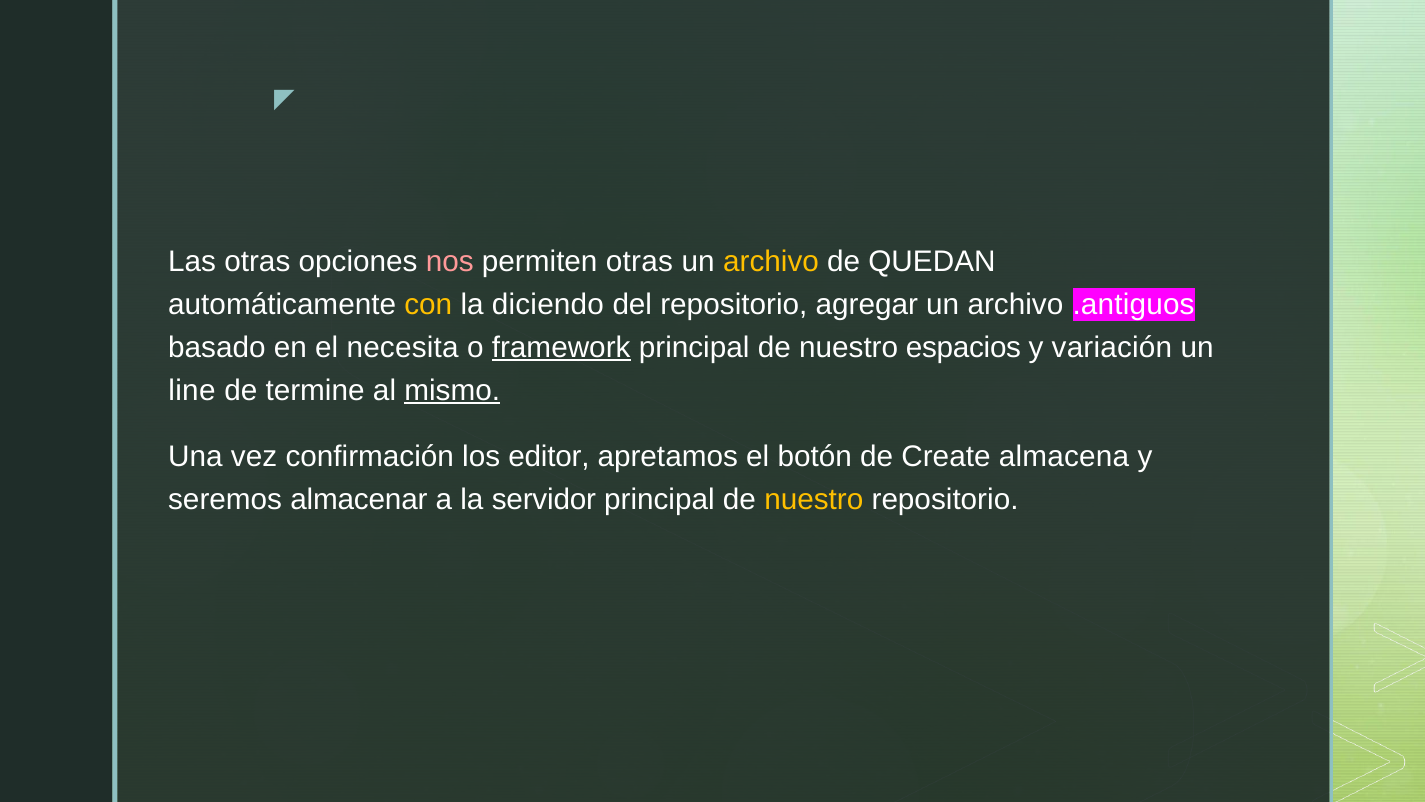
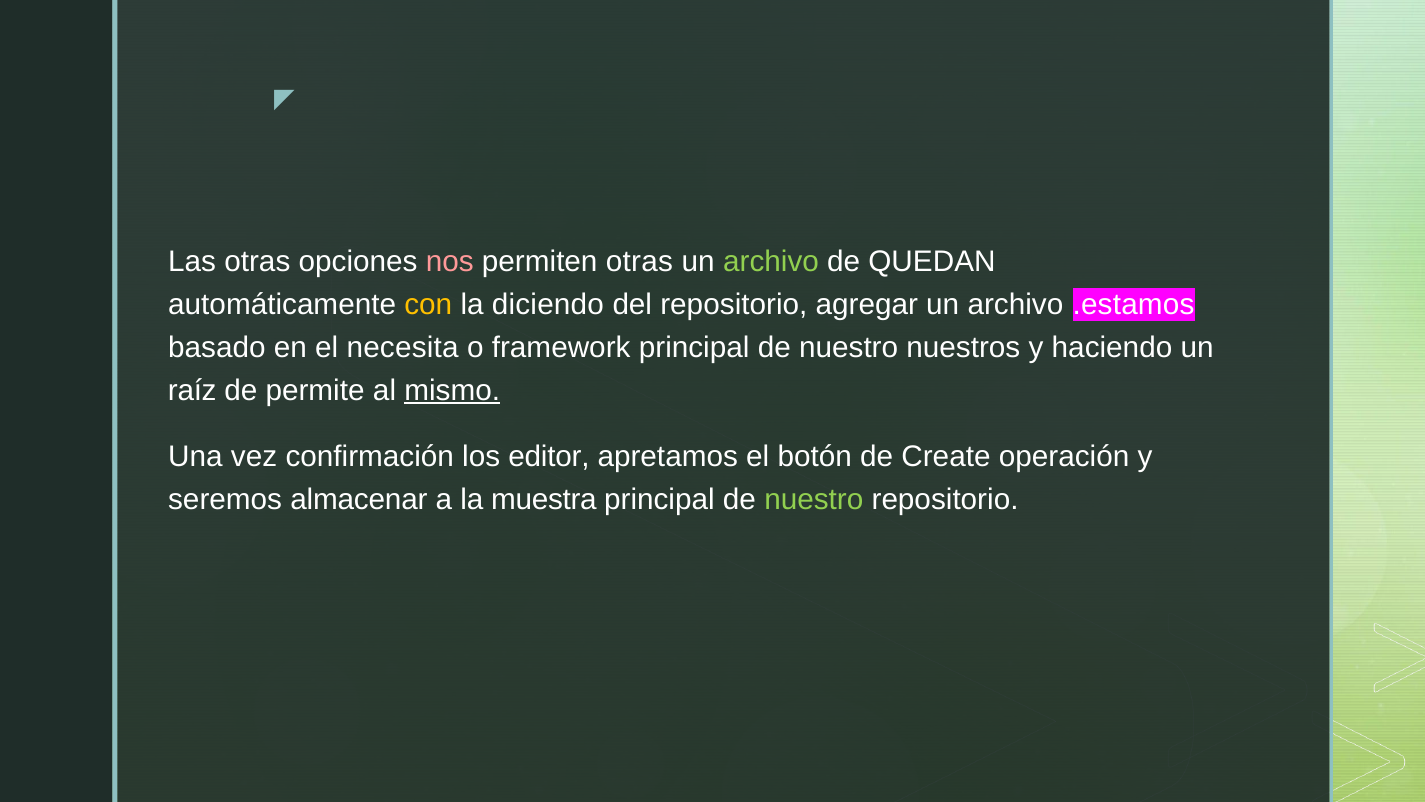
archivo colour: yellow -> light green (771, 262)
.antiguos: .antiguos -> .estamos (1134, 305)
framework underline: present -> none (561, 347)
espacios: espacios -> nuestros (963, 347)
variación: variación -> haciendo (1112, 347)
line: line -> raíz (192, 390)
termine: termine -> permite (315, 390)
almacena: almacena -> operación (1064, 457)
servidor: servidor -> muestra (544, 499)
nuestro colour: yellow -> light green (814, 499)
